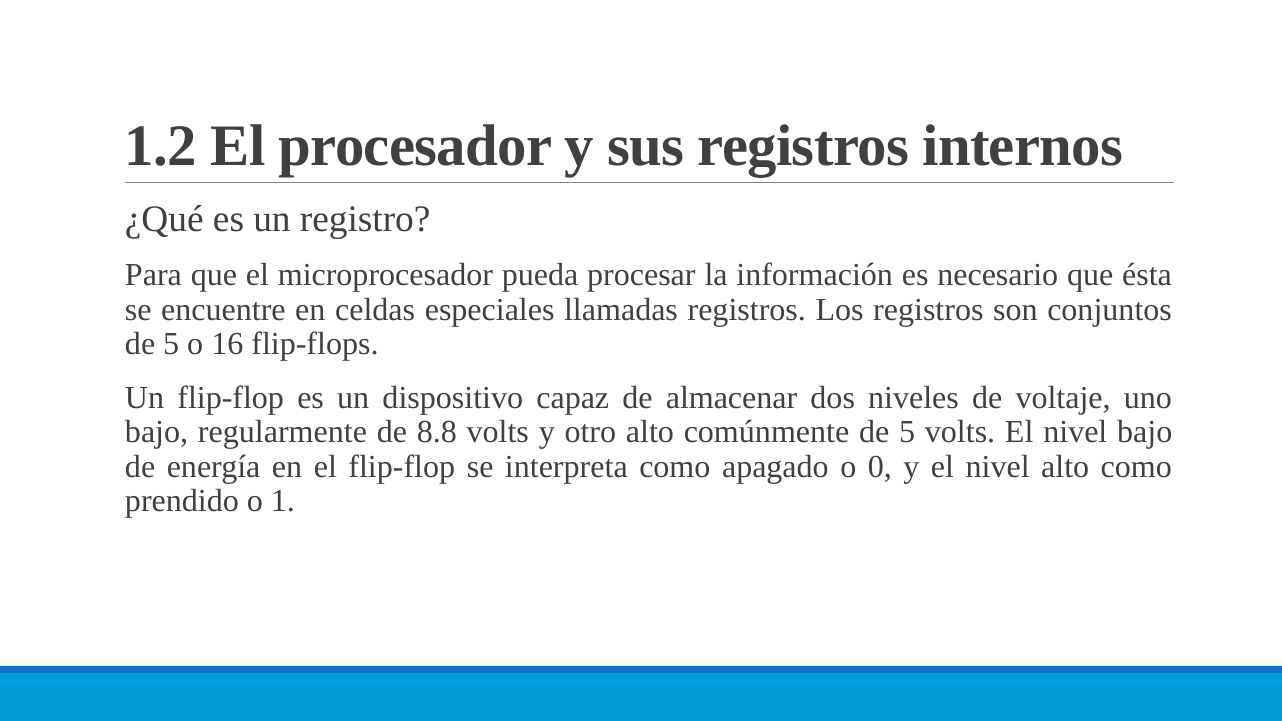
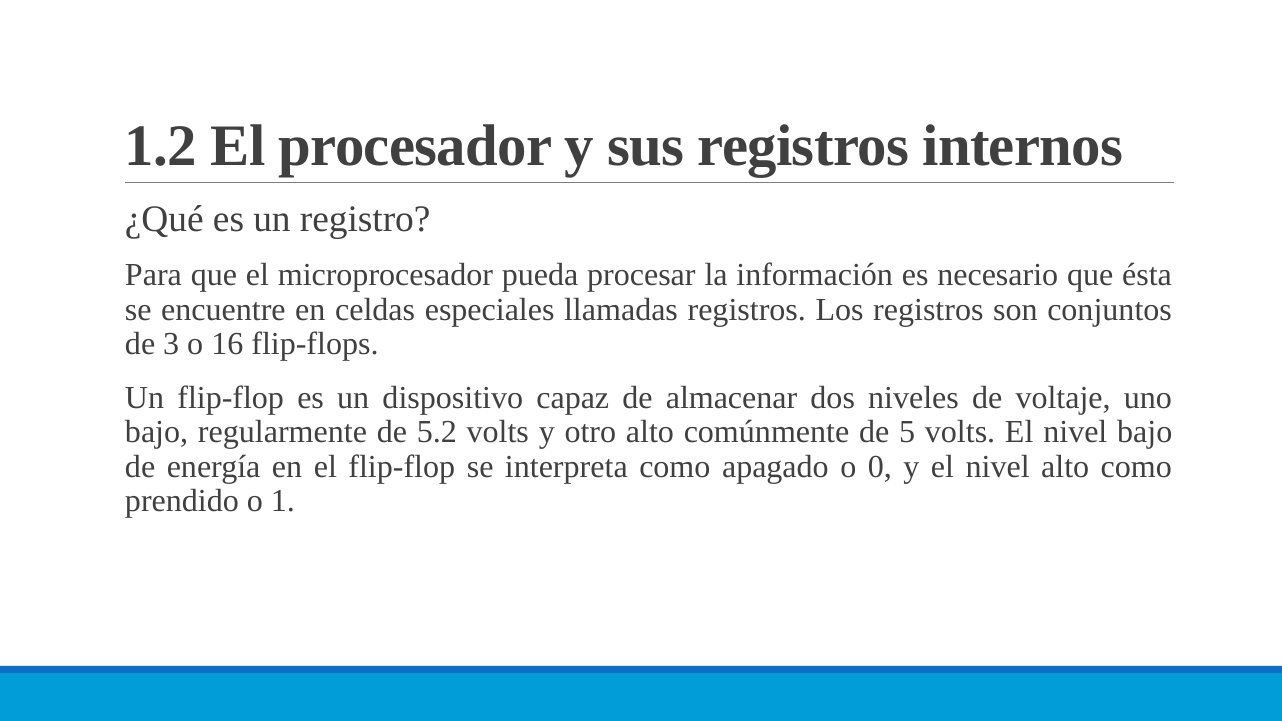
5: 5 -> 3 (171, 344)
8.8: 8.8 -> 5.2 (437, 432)
